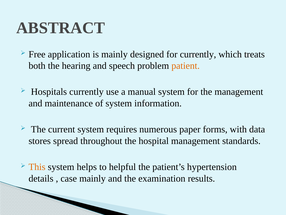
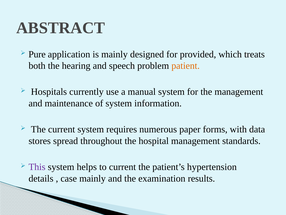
Free: Free -> Pure (37, 54)
for currently: currently -> provided (198, 54)
This colour: orange -> purple (37, 167)
to helpful: helpful -> current (122, 167)
